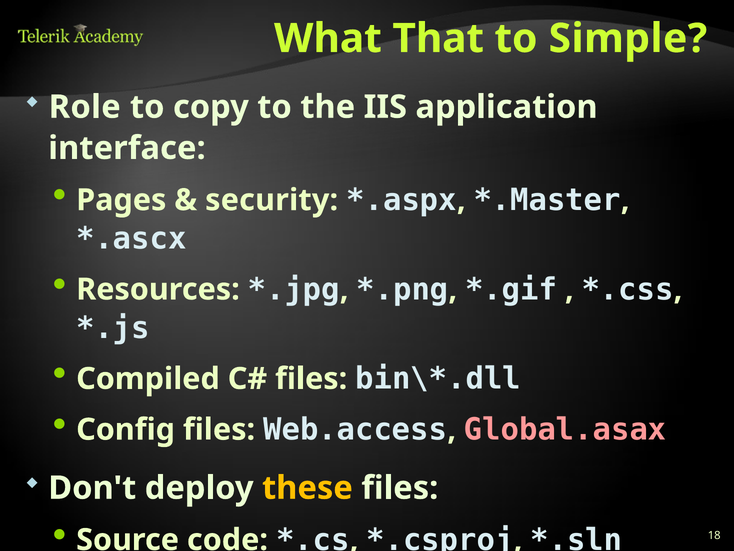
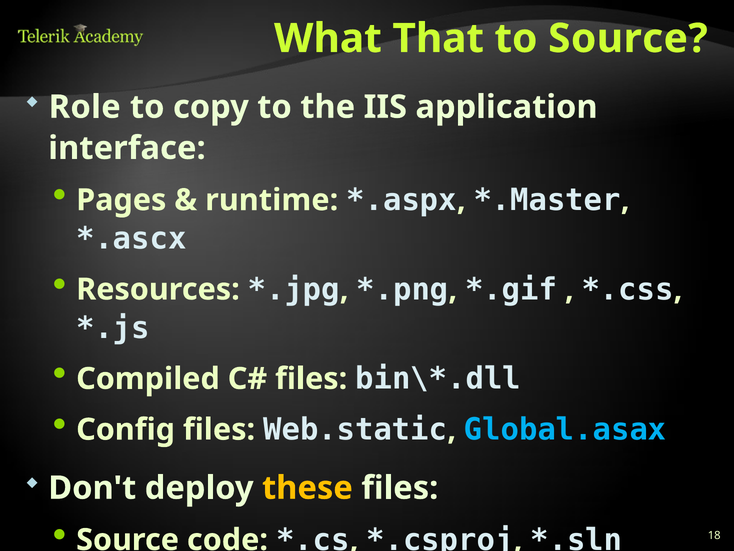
to Simple: Simple -> Source (628, 39)
security: security -> runtime (272, 200)
Web.access: Web.access -> Web.static (355, 429)
Global.asax colour: pink -> light blue (565, 429)
